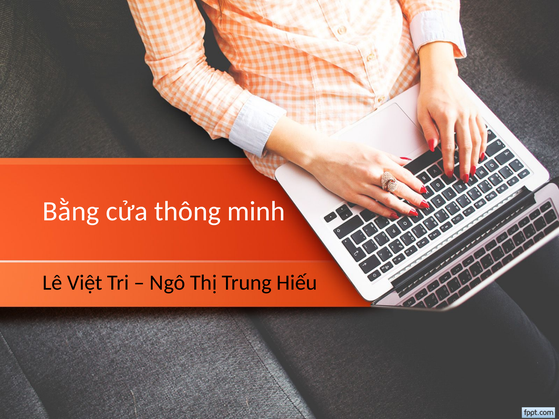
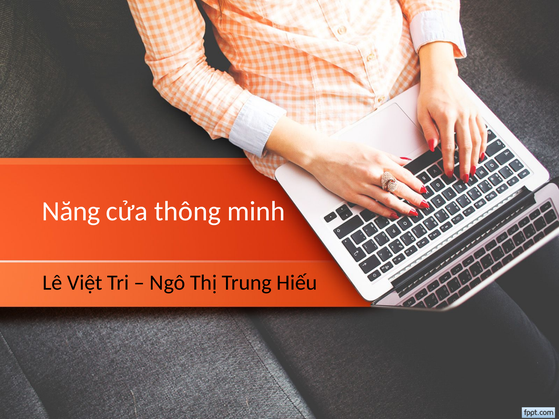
Bằng: Bằng -> Năng (71, 212)
